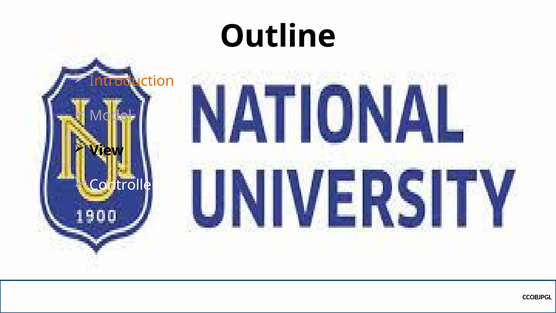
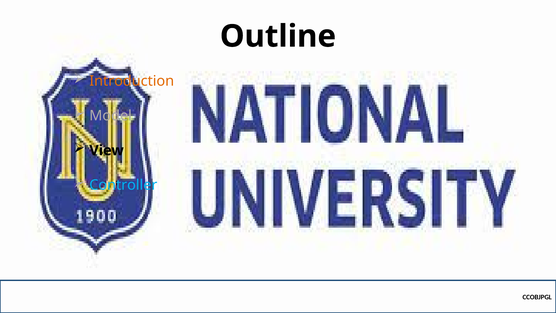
Controller colour: white -> light blue (123, 185)
